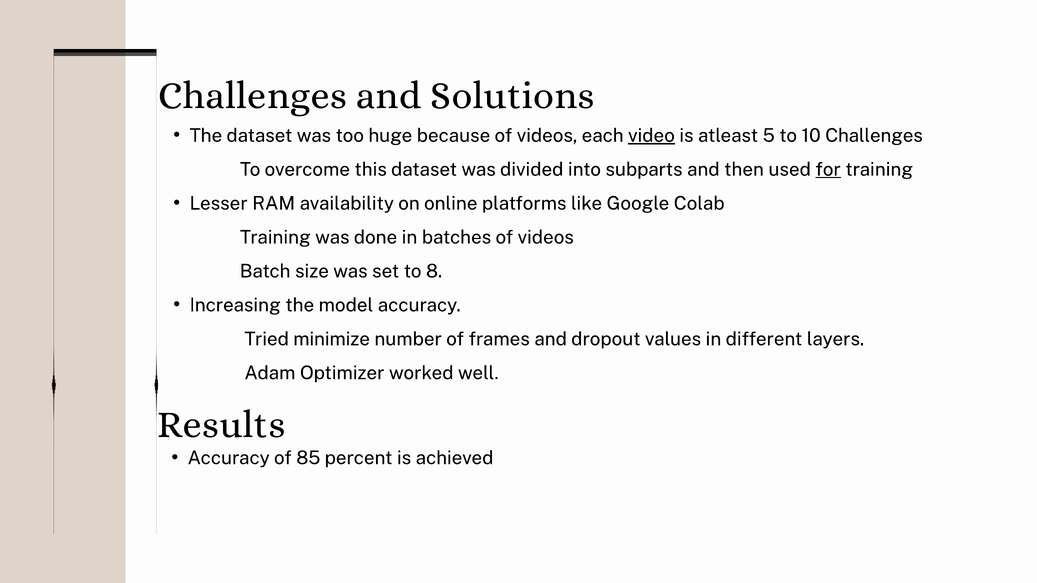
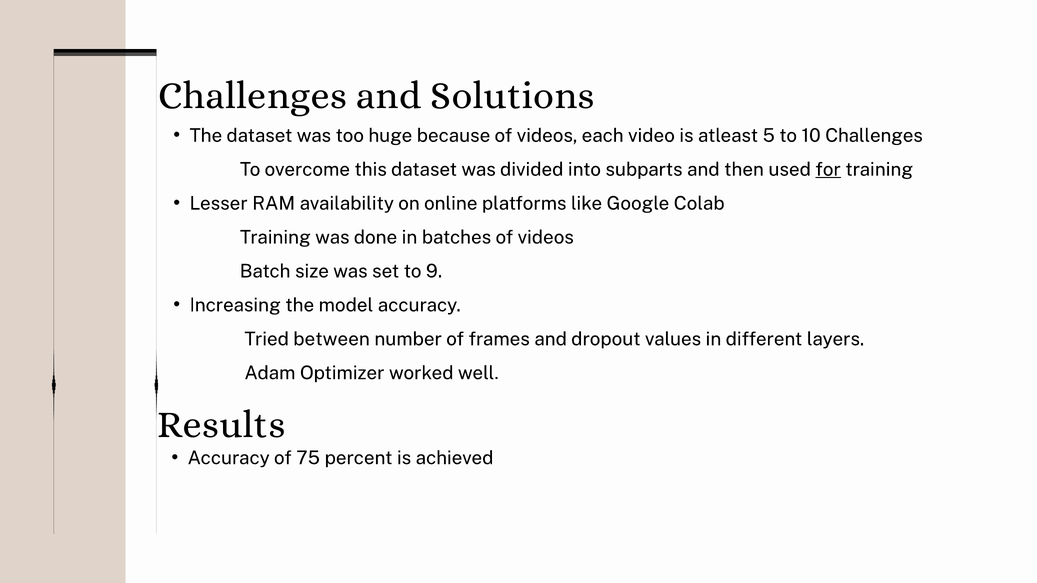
video underline: present -> none (651, 136)
8: 8 -> 9 (434, 271)
minimize: minimize -> between (332, 339)
85: 85 -> 75 (308, 458)
